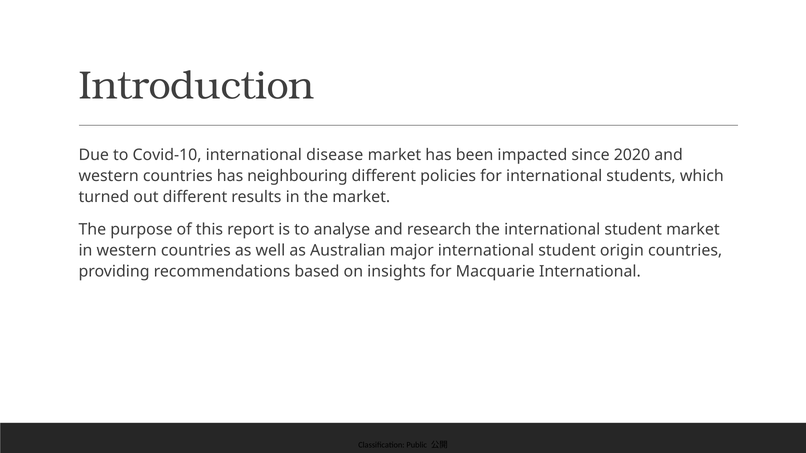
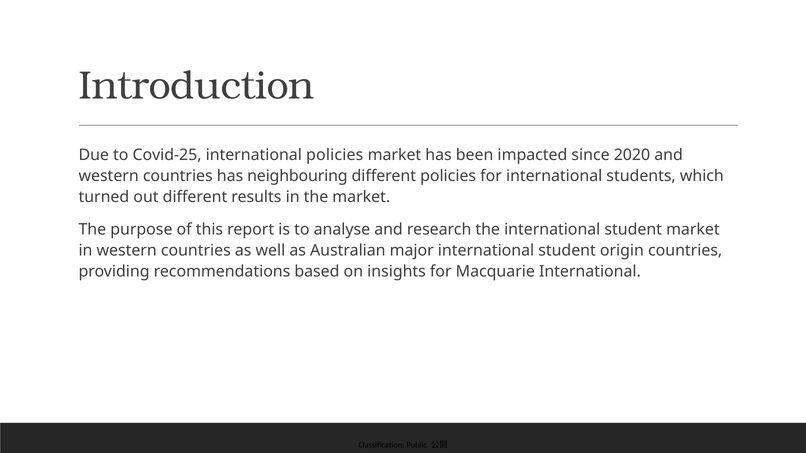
Covid-10: Covid-10 -> Covid-25 (167, 155)
international disease: disease -> policies (335, 155)
